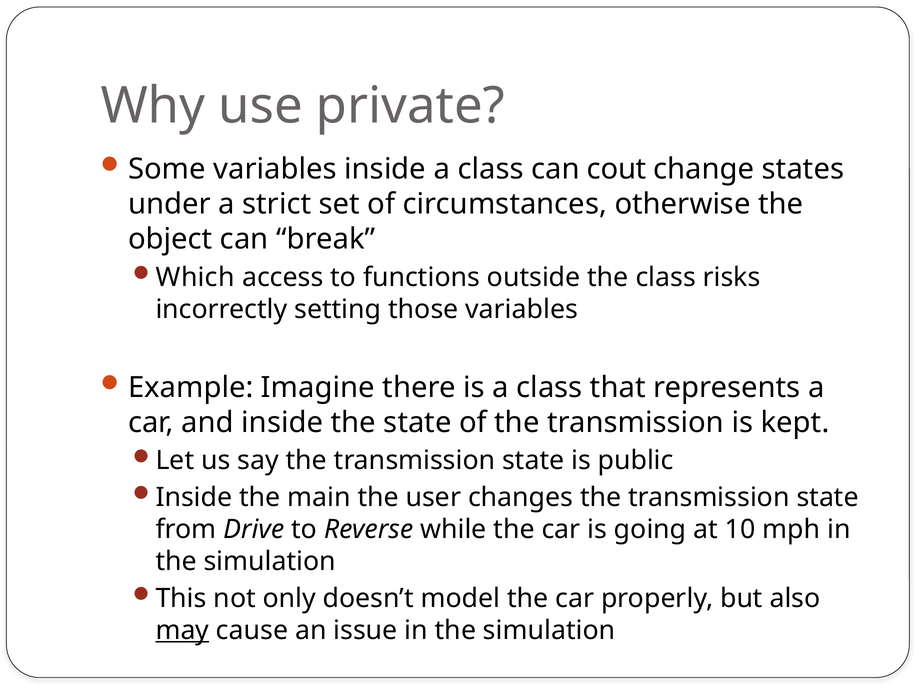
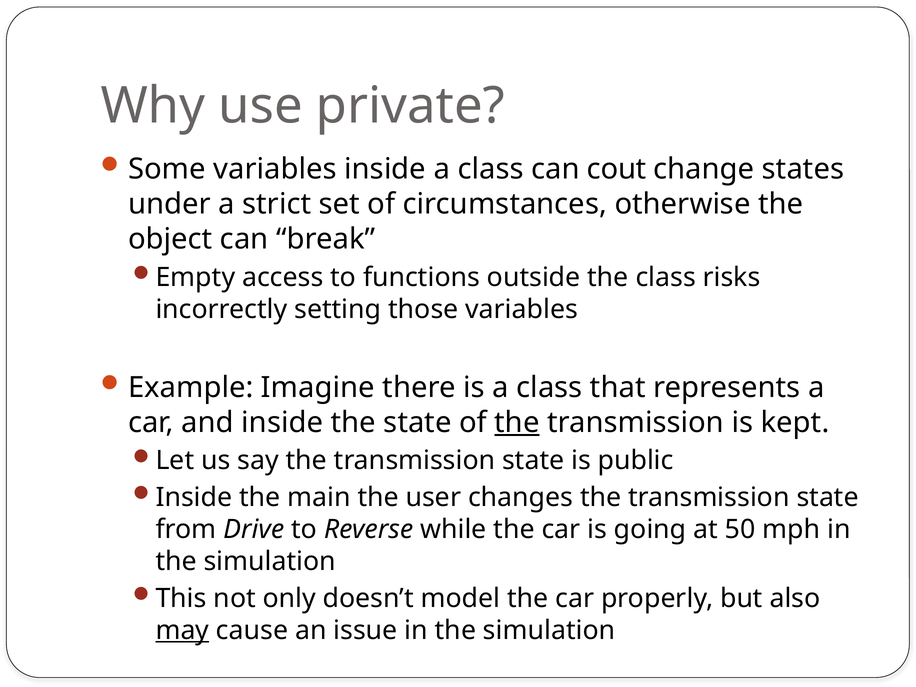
Which: Which -> Empty (195, 277)
the underline: none -> present (517, 423)
10: 10 -> 50 (740, 529)
